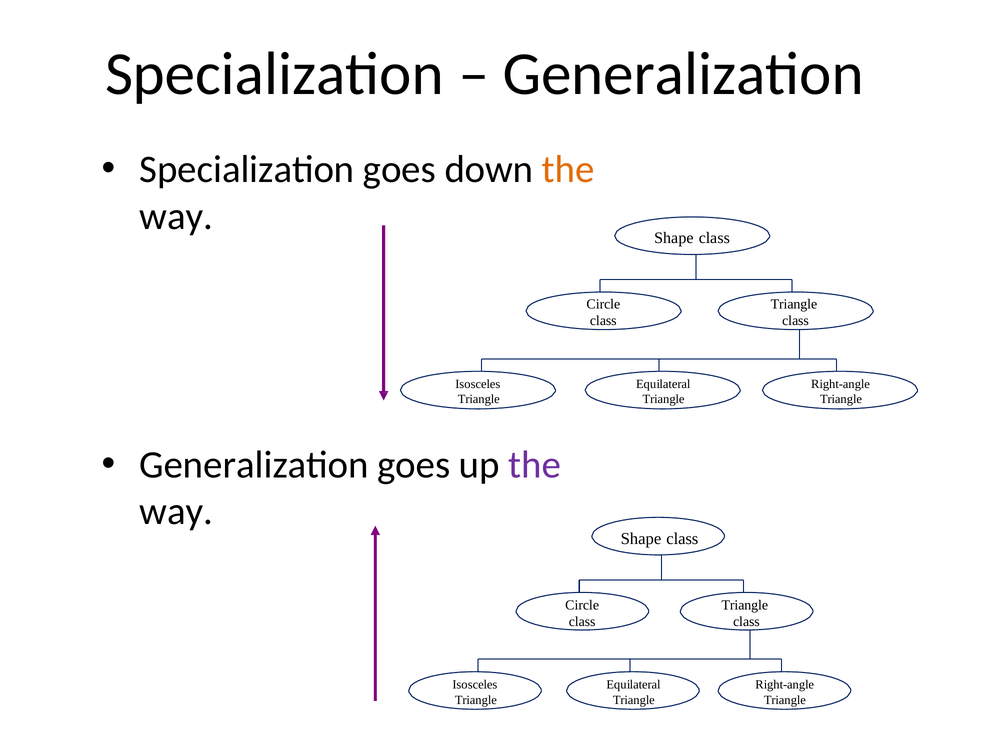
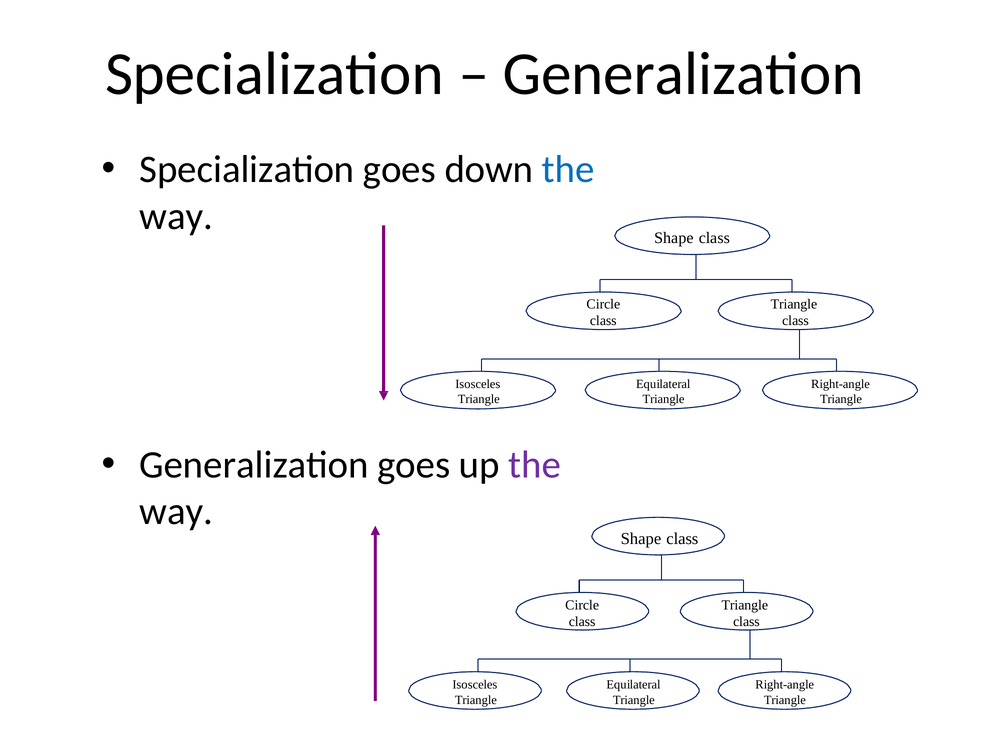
the colour: orange -> blue (568, 170)
